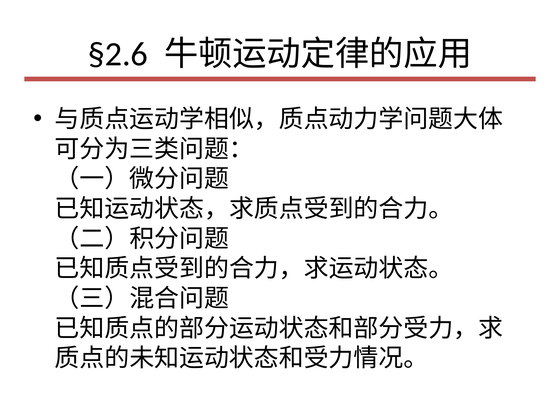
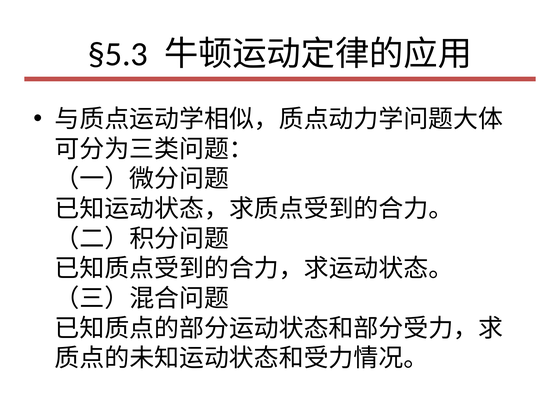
§2.6: §2.6 -> §5.3 (118, 54)
